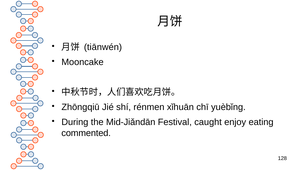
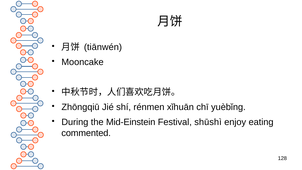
Mid-Jiǎndān: Mid-Jiǎndān -> Mid-Einstein (131, 122)
caught: caught -> shūshì (208, 122)
